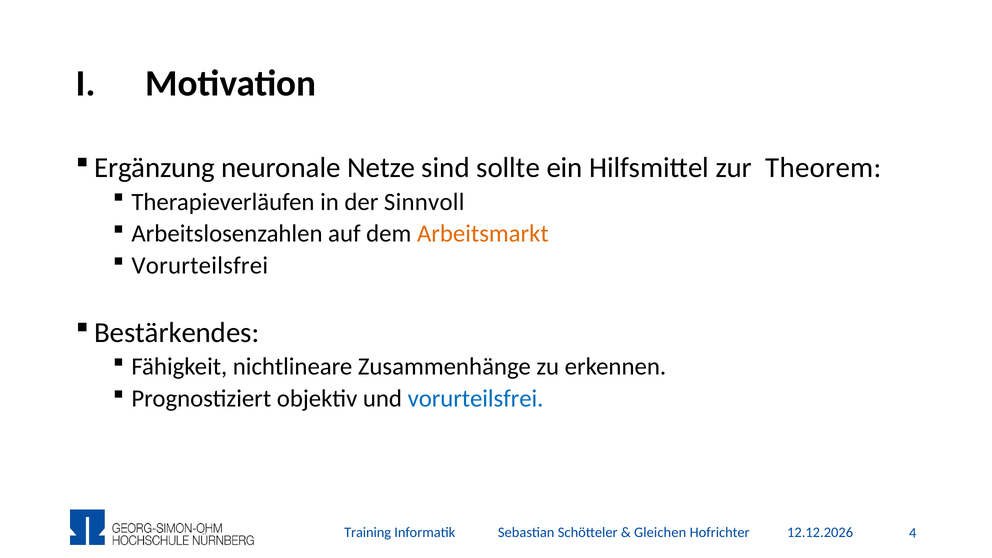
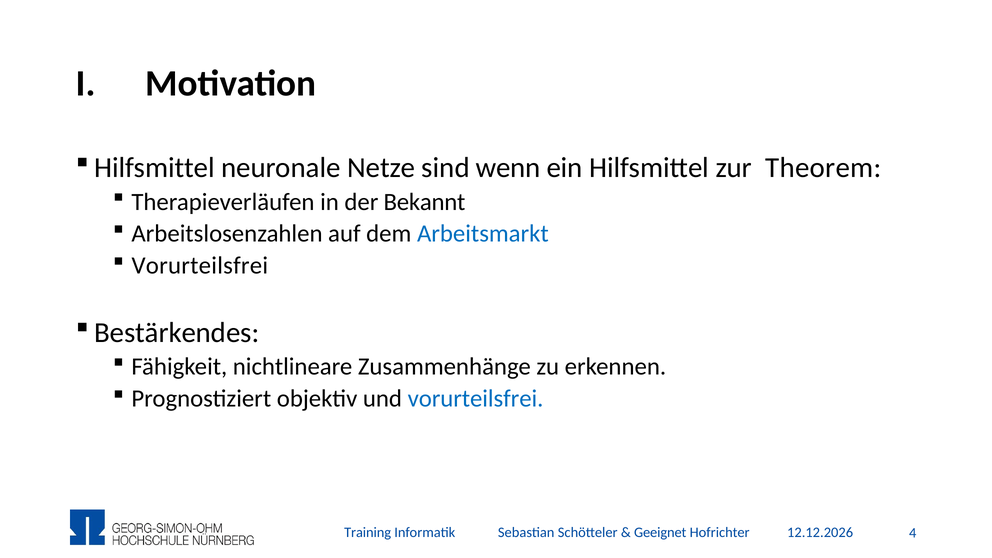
Ergänzung: Ergänzung -> Hilfsmittel (154, 168)
sollte: sollte -> wenn (508, 168)
Sinnvoll: Sinnvoll -> Bekannt (424, 202)
Arbeitsmarkt colour: orange -> blue (483, 234)
Gleichen: Gleichen -> Geeignet (660, 533)
